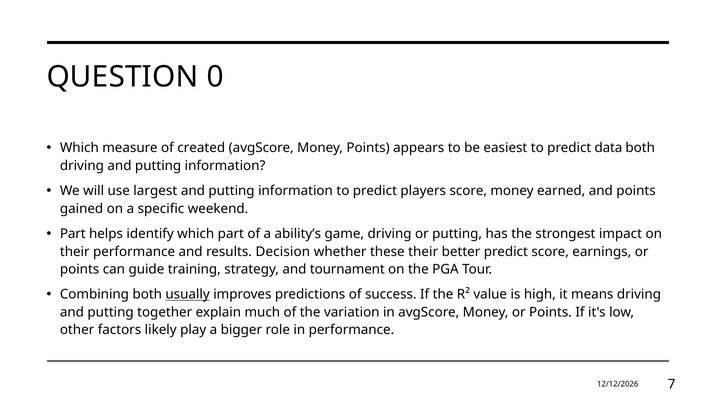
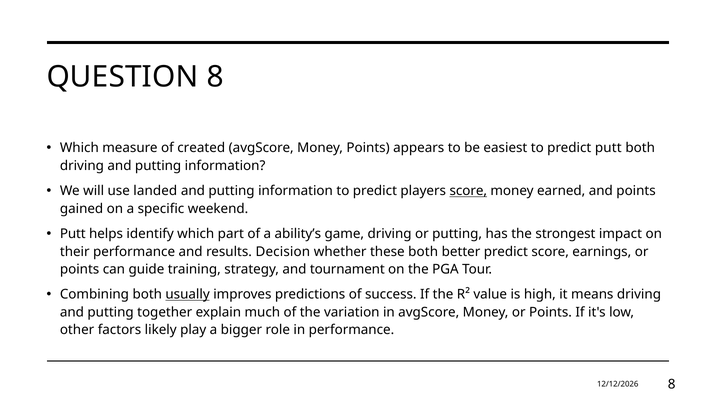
QUESTION 0: 0 -> 8 (215, 77)
predict data: data -> putt (608, 148)
largest: largest -> landed (155, 191)
score underline: none -> present (468, 191)
Part: Part -> Putt (73, 234)
these their: their -> both (423, 251)
7: 7 -> 8 (672, 384)
